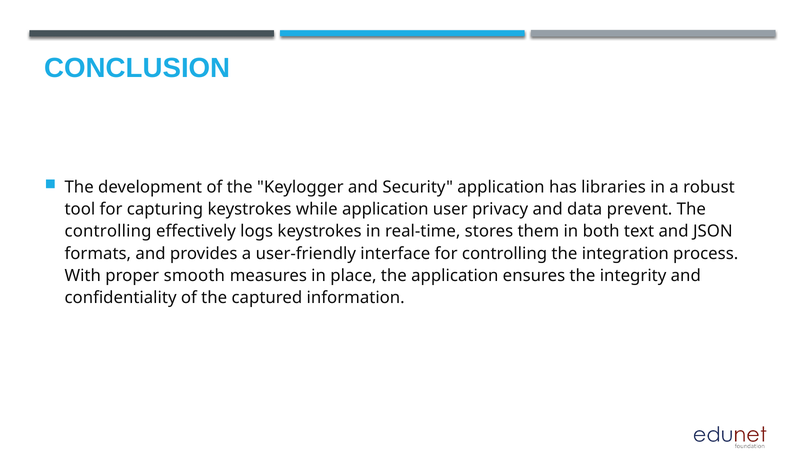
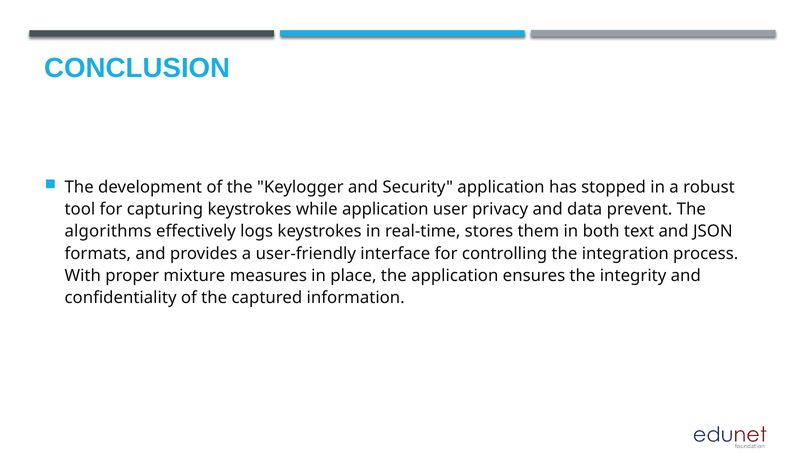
libraries: libraries -> stopped (614, 187)
controlling: controlling -> algorithms (108, 231)
smooth: smooth -> mixture (194, 276)
